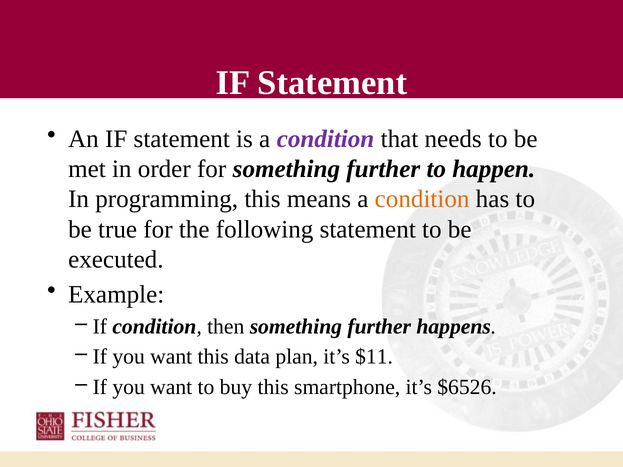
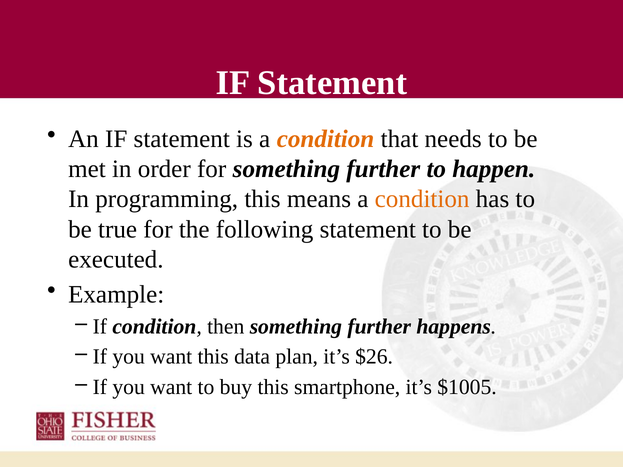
condition colour: purple -> orange (326, 139)
$11: $11 -> $26 (374, 357)
$6526: $6526 -> $1005 (467, 387)
